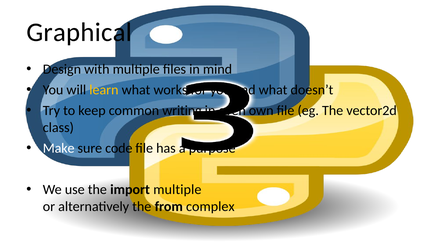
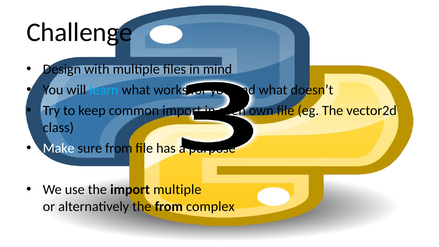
Graphical: Graphical -> Challenge (79, 32)
learn colour: yellow -> light blue (104, 90)
common writing: writing -> import (182, 111)
sure code: code -> from (119, 148)
